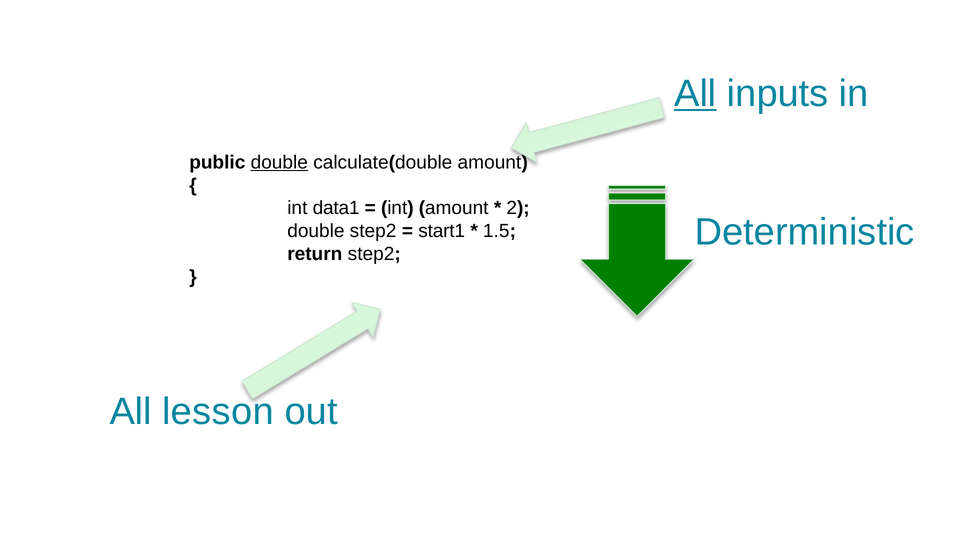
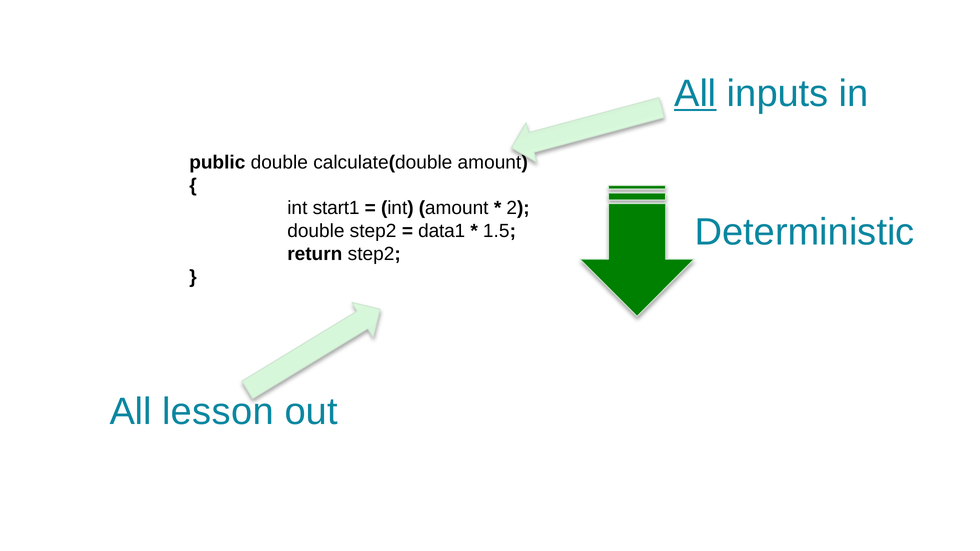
double underline: present -> none (279, 163)
data1: data1 -> start1 (336, 208)
start1: start1 -> data1 (442, 231)
